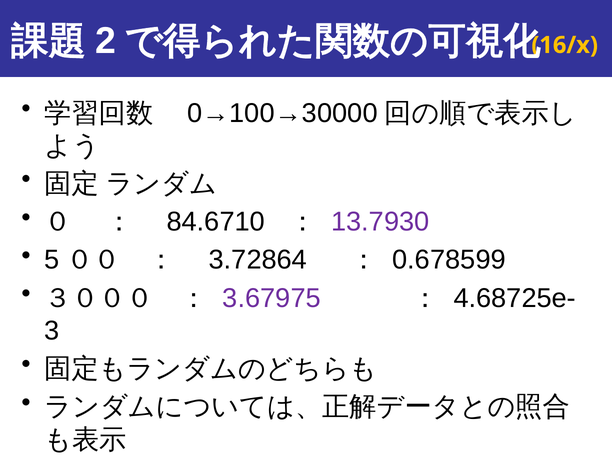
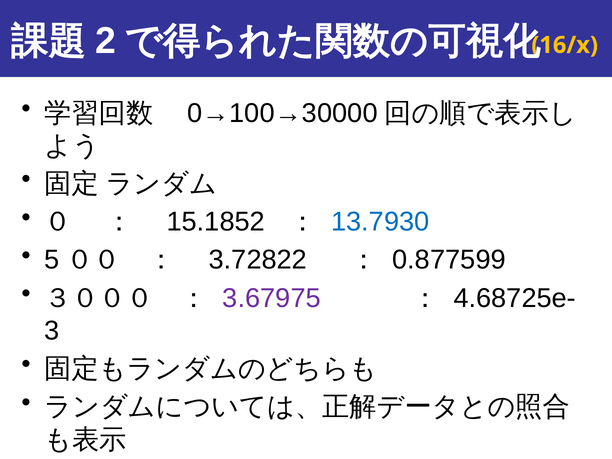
84.6710: 84.6710 -> 15.1852 (216, 222)
13.7930 colour: purple -> blue (380, 222)
3.72864: 3.72864 -> 3.72822 (258, 260)
0.678599: 0.678599 -> 0.877599 (449, 260)
